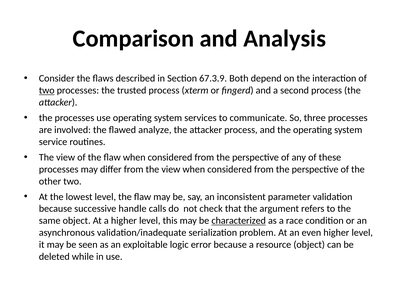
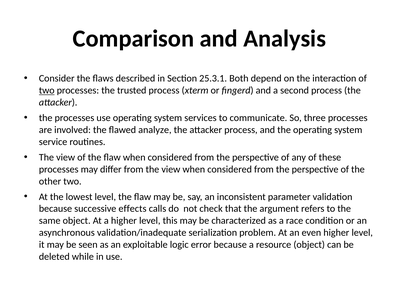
67.3.9: 67.3.9 -> 25.3.1 (213, 79)
handle: handle -> effects (133, 209)
characterized underline: present -> none (239, 221)
